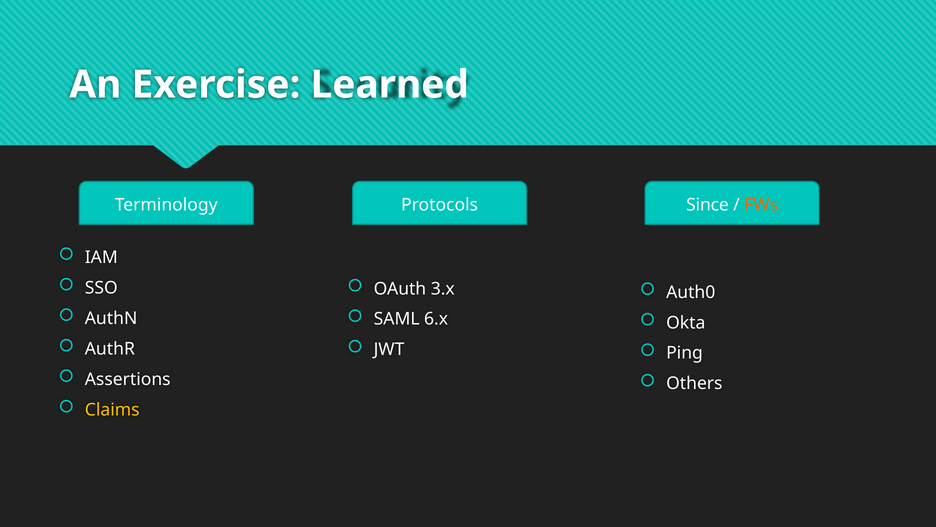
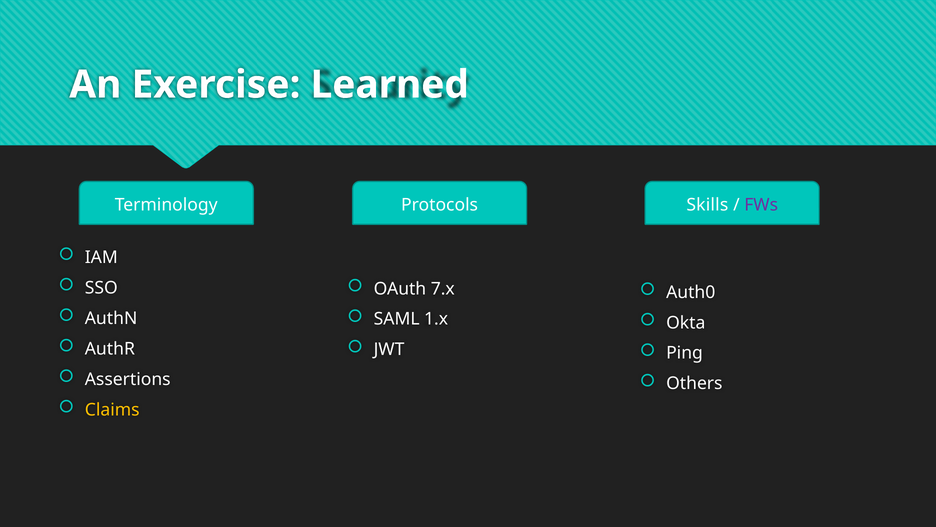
Since: Since -> Skills (707, 205)
FWs colour: orange -> purple (761, 205)
3.x: 3.x -> 7.x (443, 288)
6.x: 6.x -> 1.x (436, 319)
